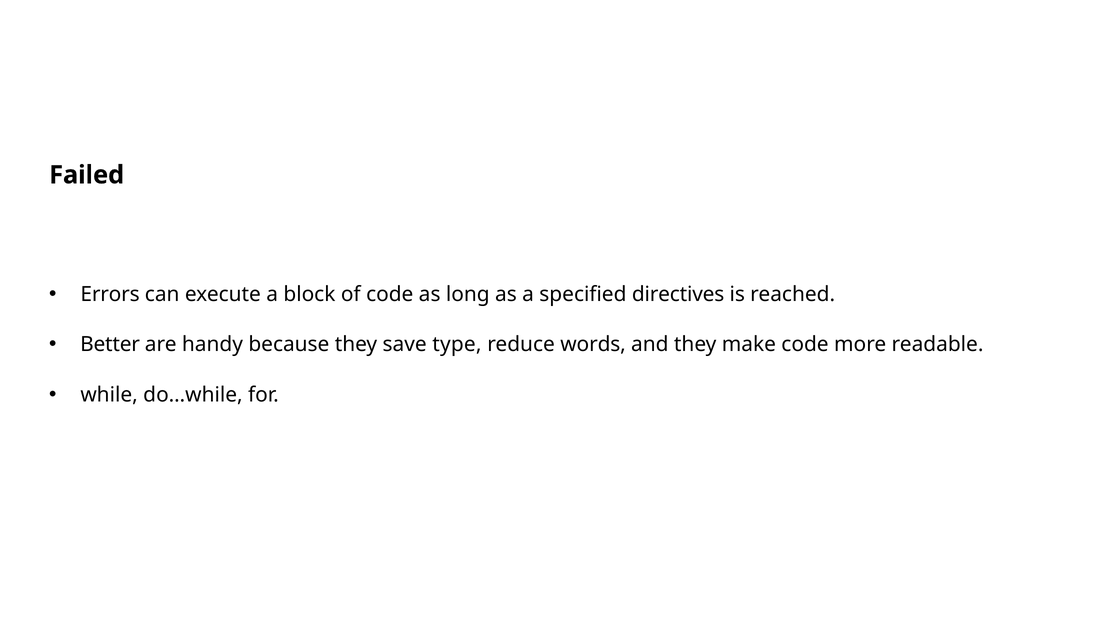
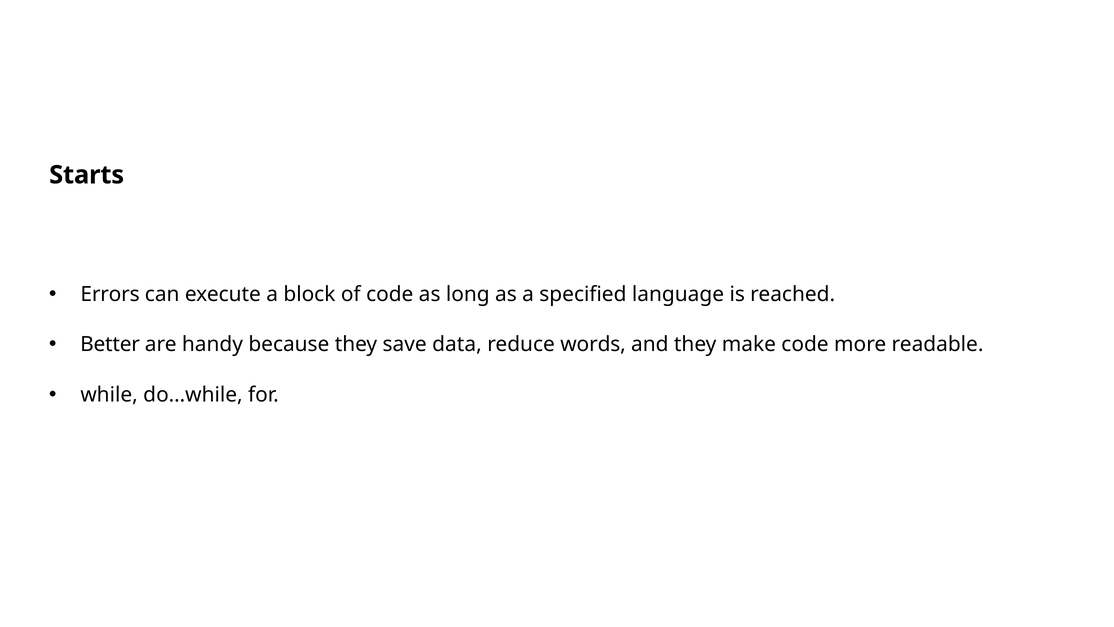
Failed: Failed -> Starts (87, 175)
directives: directives -> language (678, 294)
type: type -> data (457, 344)
